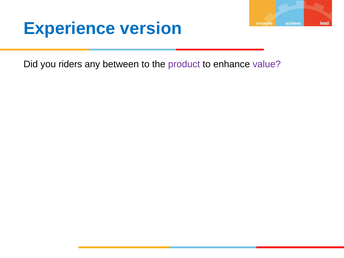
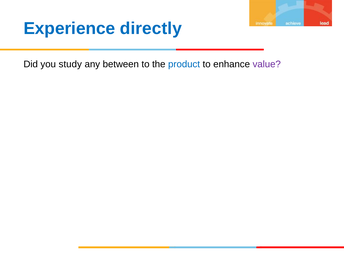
version: version -> directly (151, 28)
riders: riders -> study (70, 64)
product colour: purple -> blue (184, 64)
